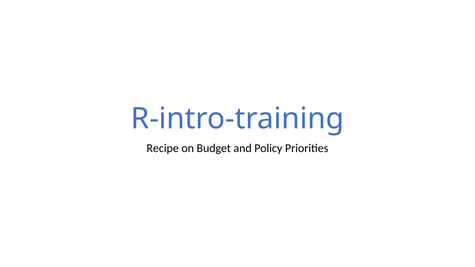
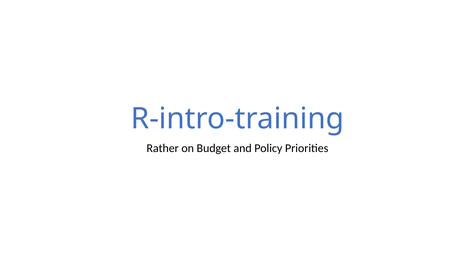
Recipe: Recipe -> Rather (163, 148)
